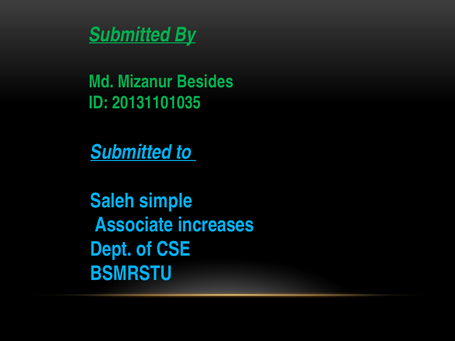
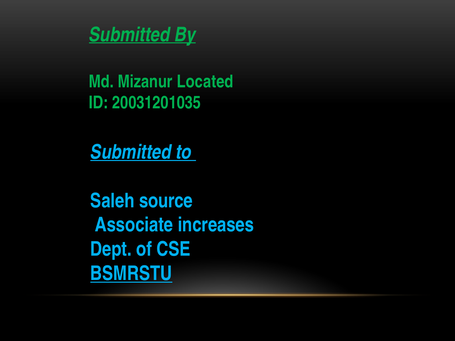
Besides: Besides -> Located (205, 82)
20131101035: 20131101035 -> 20031201035 (157, 103)
simple: simple -> source (166, 201)
BSMRSTU underline: none -> present (131, 274)
